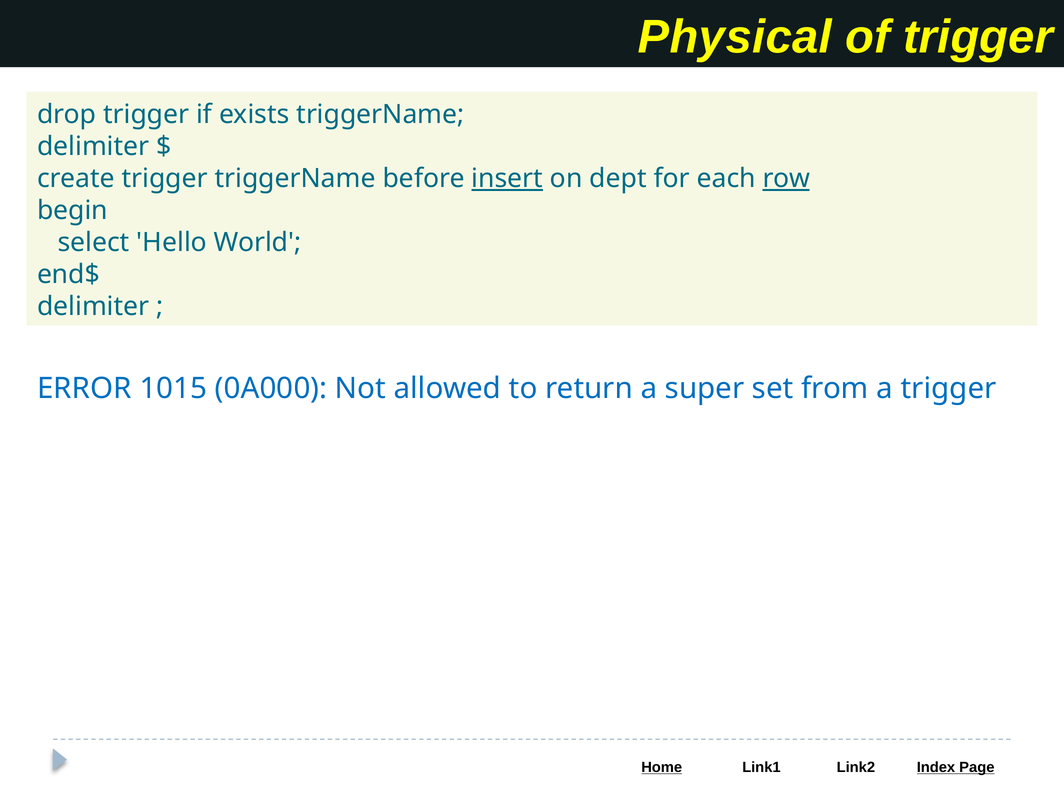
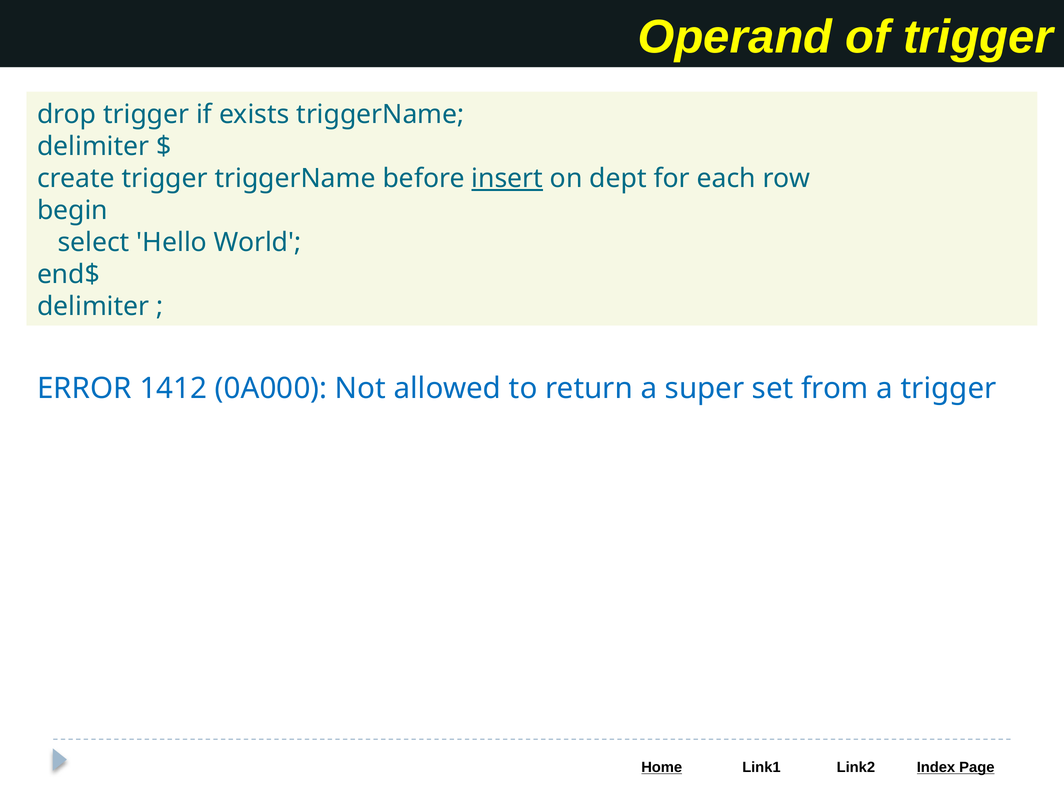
Physical: Physical -> Operand (735, 37)
row underline: present -> none (786, 179)
1015: 1015 -> 1412 (173, 389)
